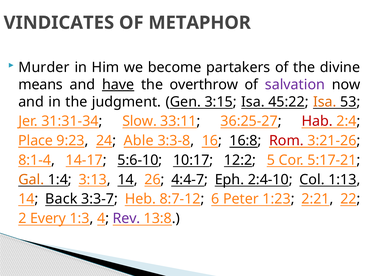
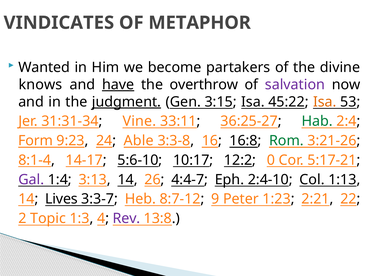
Murder: Murder -> Wanted (44, 67)
means: means -> knows (40, 84)
judgment underline: none -> present (126, 102)
Slow: Slow -> Vine (139, 121)
Hab colour: red -> green (317, 121)
Place: Place -> Form (36, 140)
Rom colour: red -> green (286, 140)
5: 5 -> 0 (271, 160)
Gal colour: orange -> purple (31, 179)
Back: Back -> Lives (61, 198)
6: 6 -> 9 (215, 198)
Every: Every -> Topic (48, 218)
